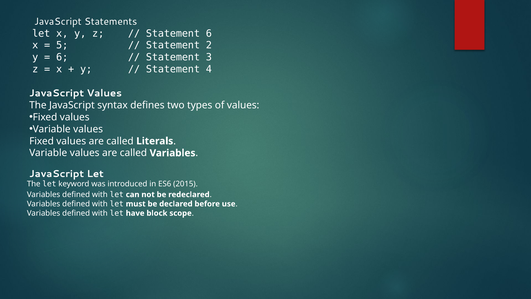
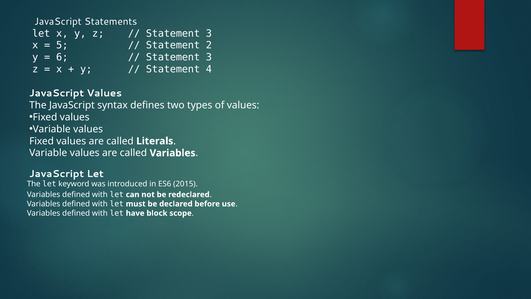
6: 6 -> 3 (209, 33)
